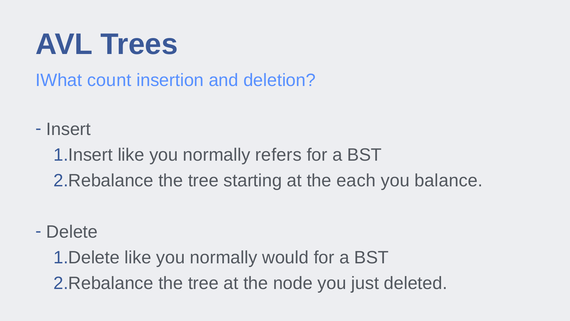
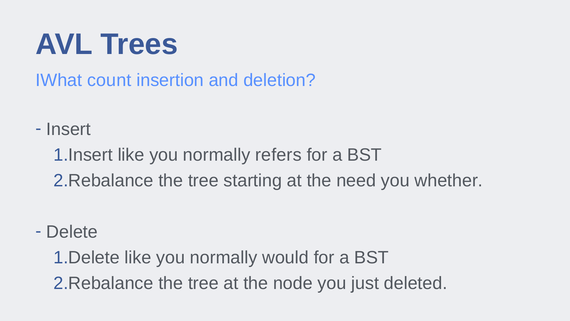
each: each -> need (356, 180)
balance: balance -> whether (449, 180)
